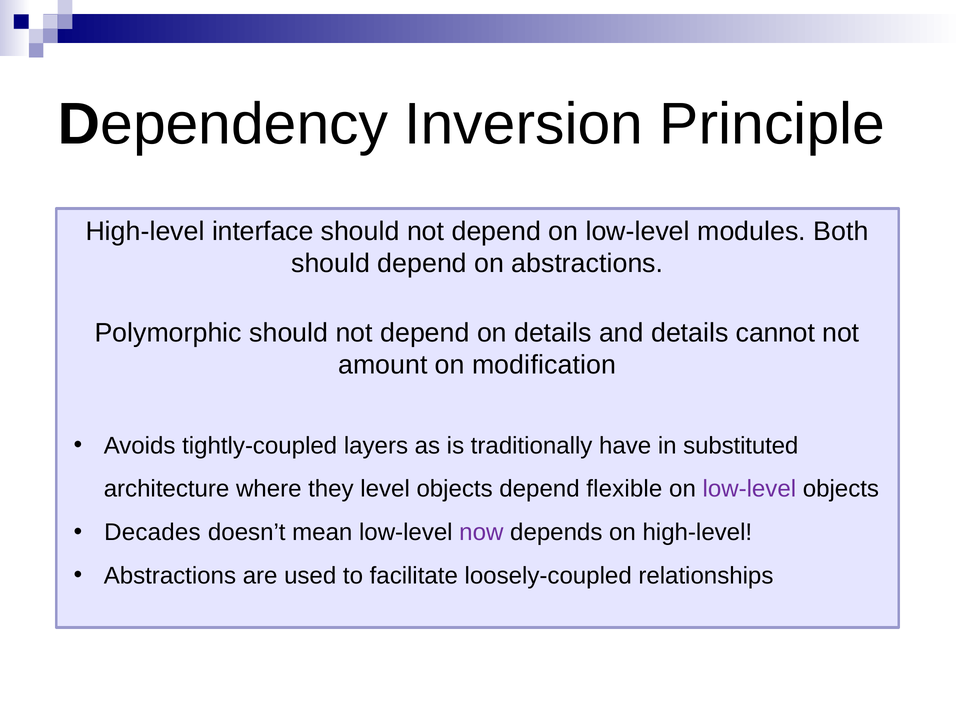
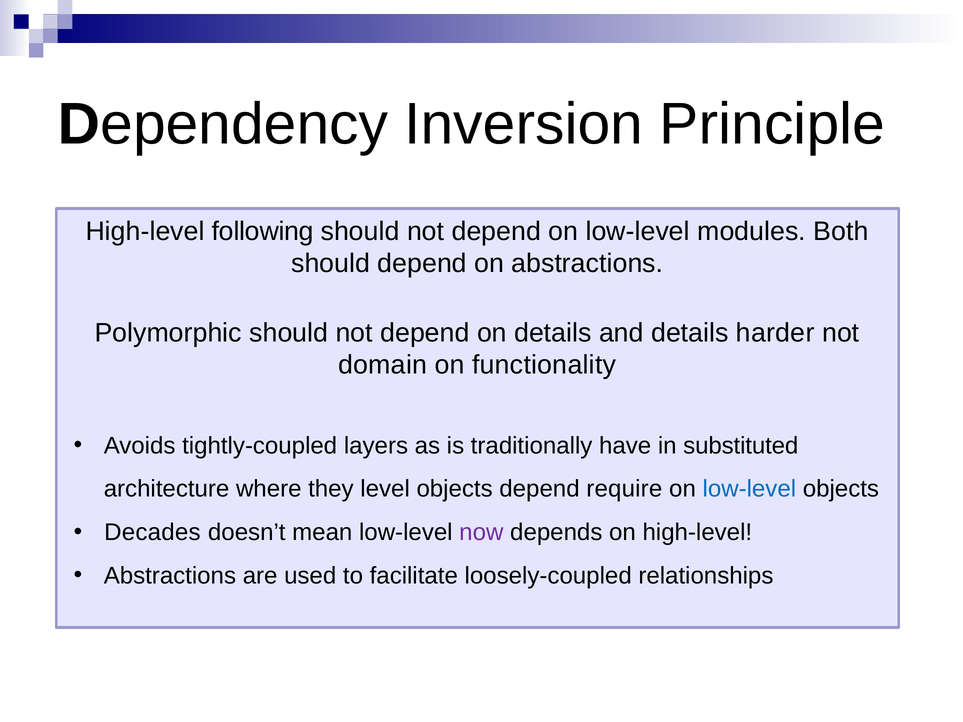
interface: interface -> following (263, 231)
cannot: cannot -> harder (775, 333)
amount: amount -> domain (383, 365)
modification: modification -> functionality (544, 365)
flexible: flexible -> require (624, 489)
low-level colour: purple -> blue (749, 489)
